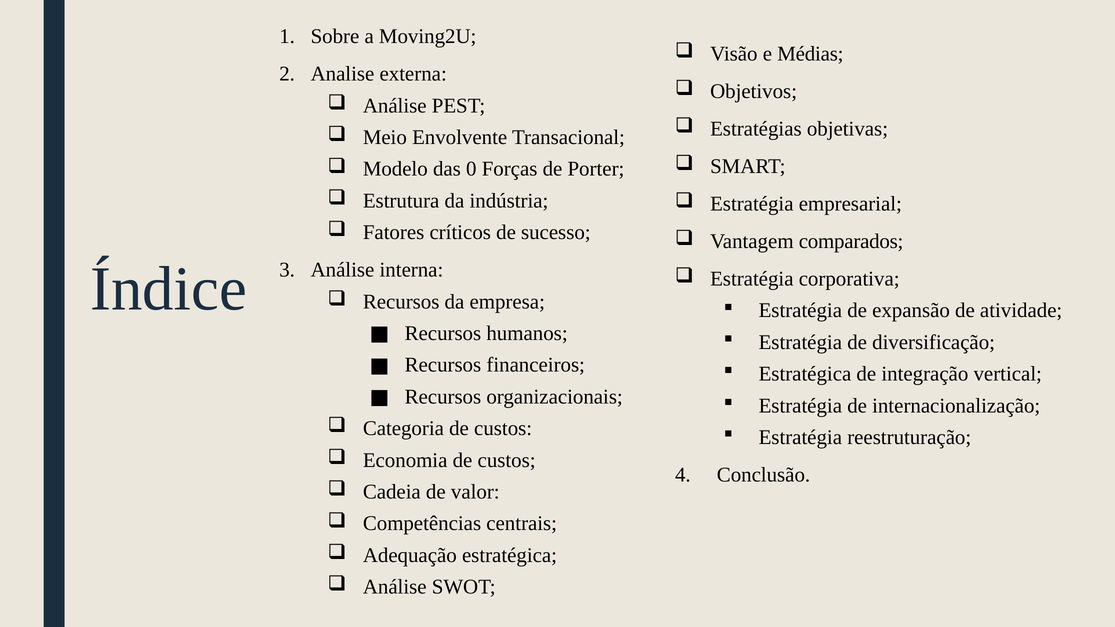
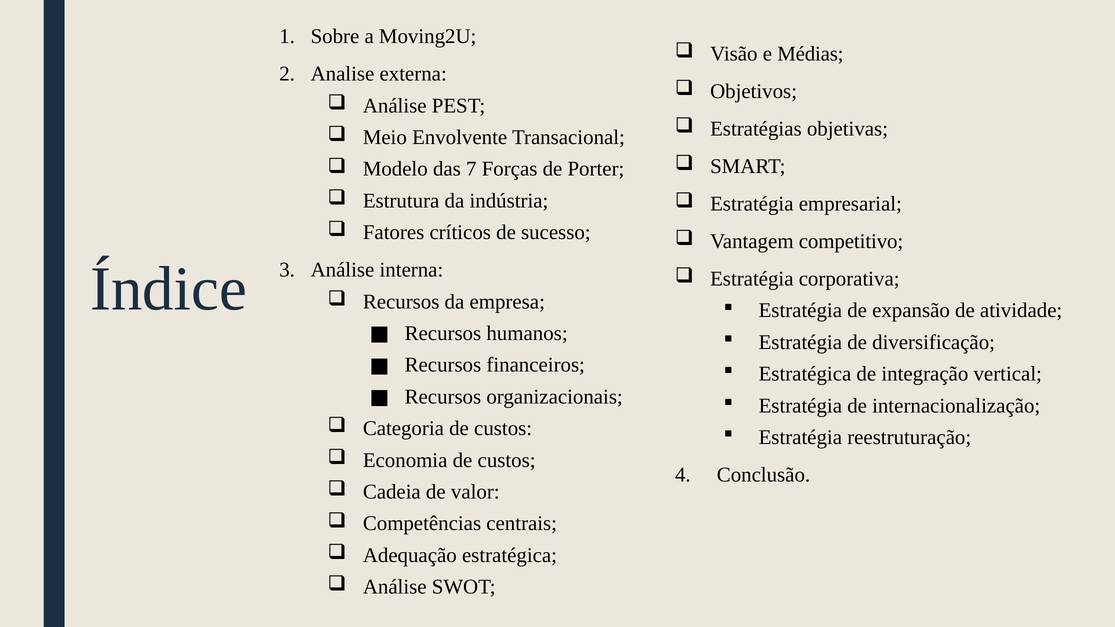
0: 0 -> 7 (471, 169)
comparados: comparados -> competitivo (851, 241)
